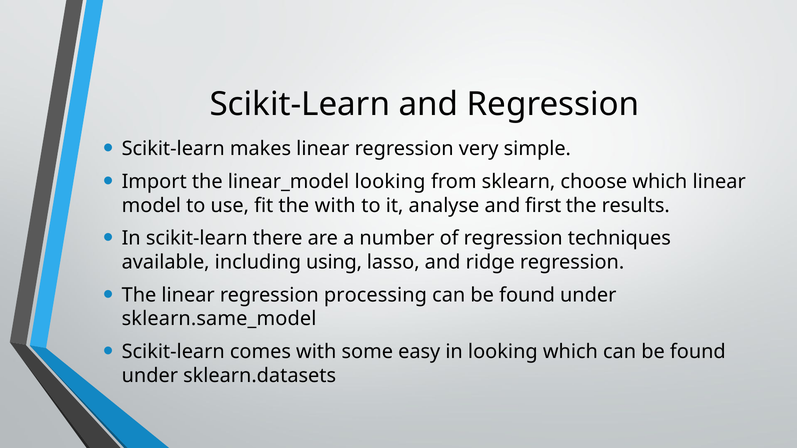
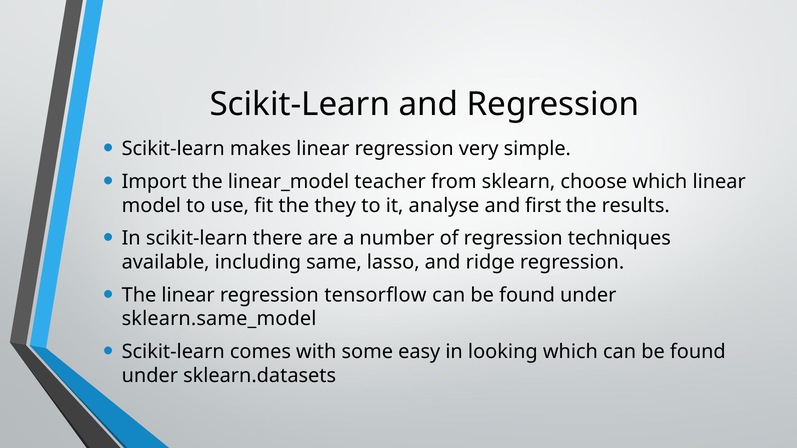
linear_model looking: looking -> teacher (390, 182)
the with: with -> they (335, 206)
using: using -> same (334, 262)
processing: processing -> tensorflow (375, 295)
